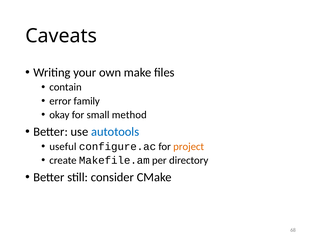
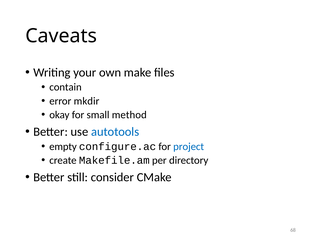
family: family -> mkdir (87, 101)
useful: useful -> empty (63, 146)
project colour: orange -> blue (189, 146)
